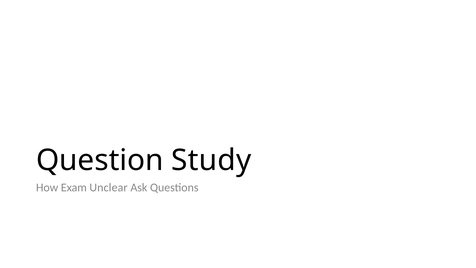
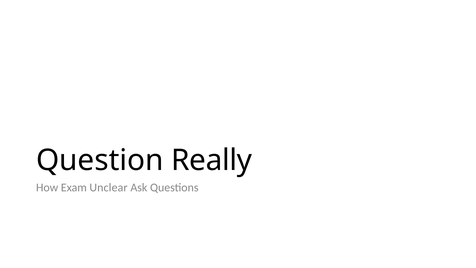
Study: Study -> Really (212, 160)
